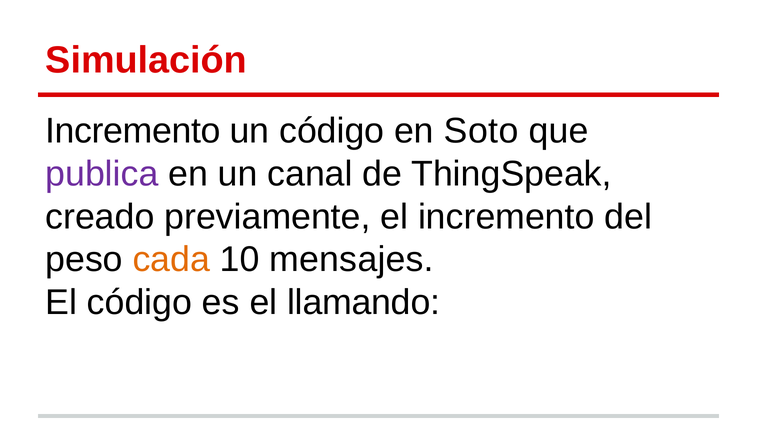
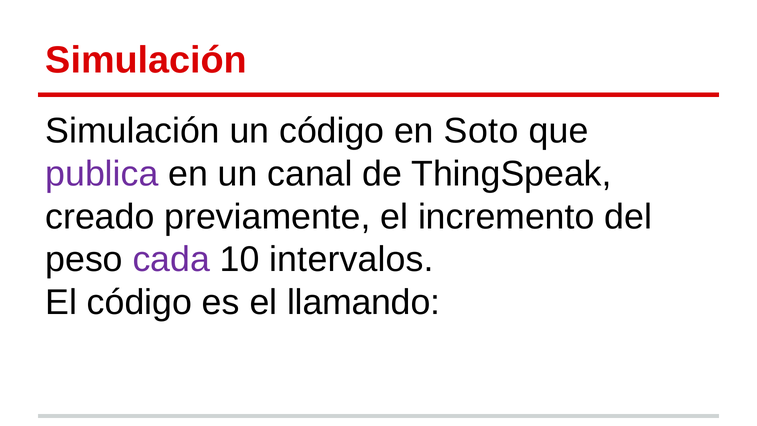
Incremento: Incremento -> Simulación (133, 131)
cada colour: orange -> purple (171, 260)
mensajes: mensajes -> intervalos (352, 260)
